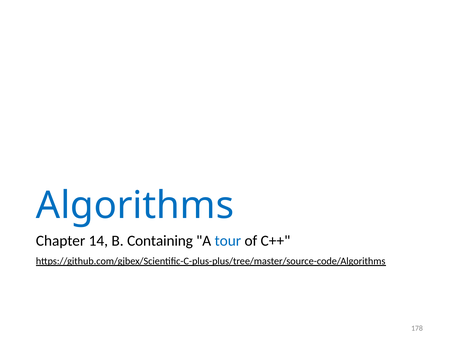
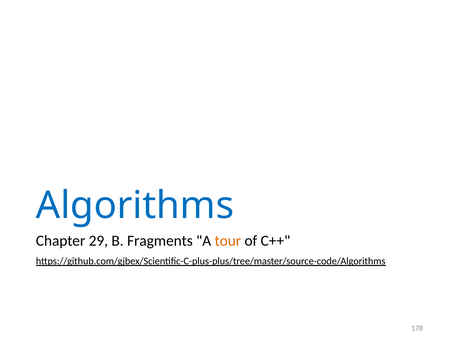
14: 14 -> 29 (98, 241)
Containing: Containing -> Fragments (160, 241)
tour colour: blue -> orange (228, 241)
